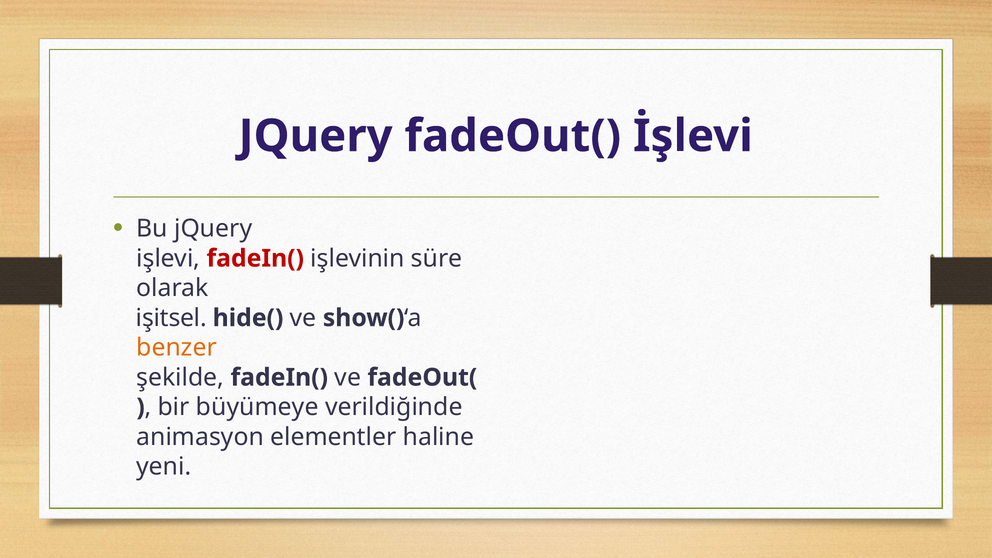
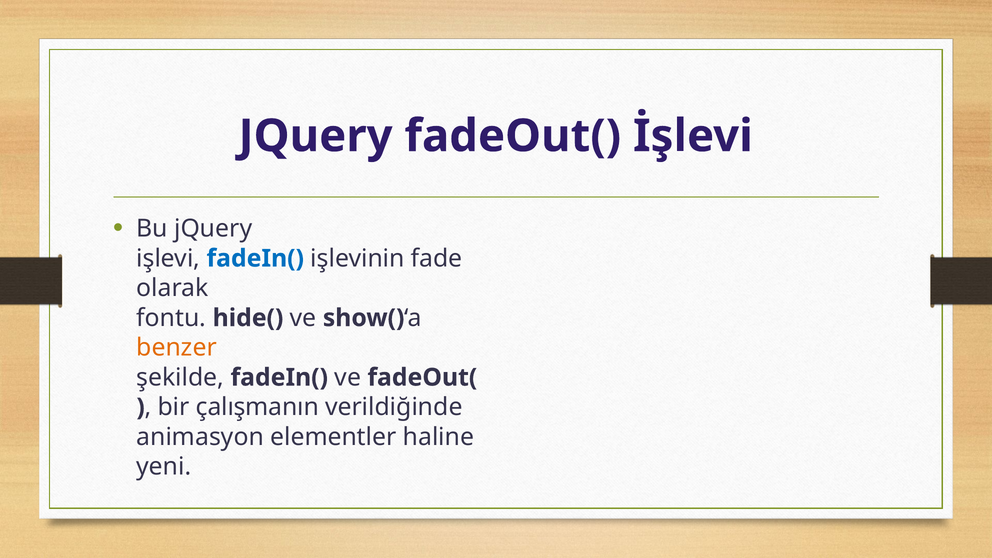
fadeIn( colour: red -> blue (255, 258)
süre: süre -> fade (437, 258)
işitsel: işitsel -> fontu (171, 318)
büyümeye: büyümeye -> çalışmanın (257, 407)
